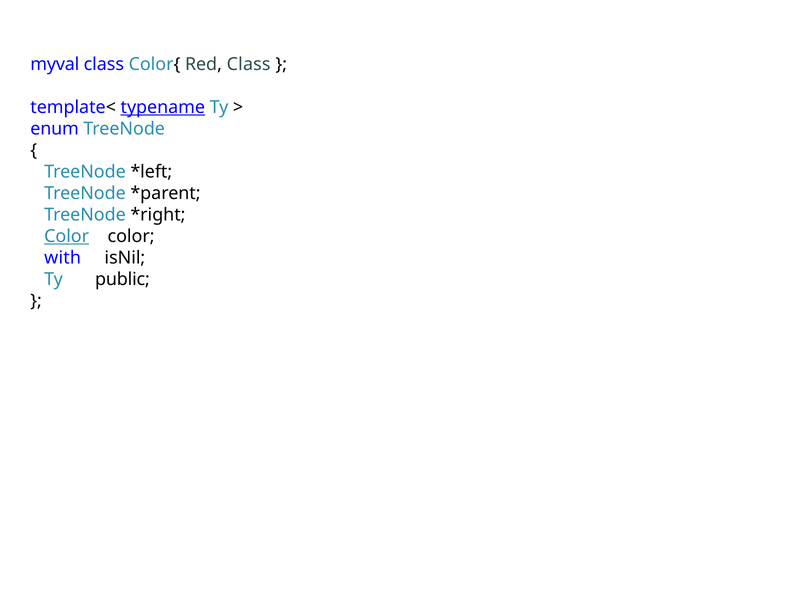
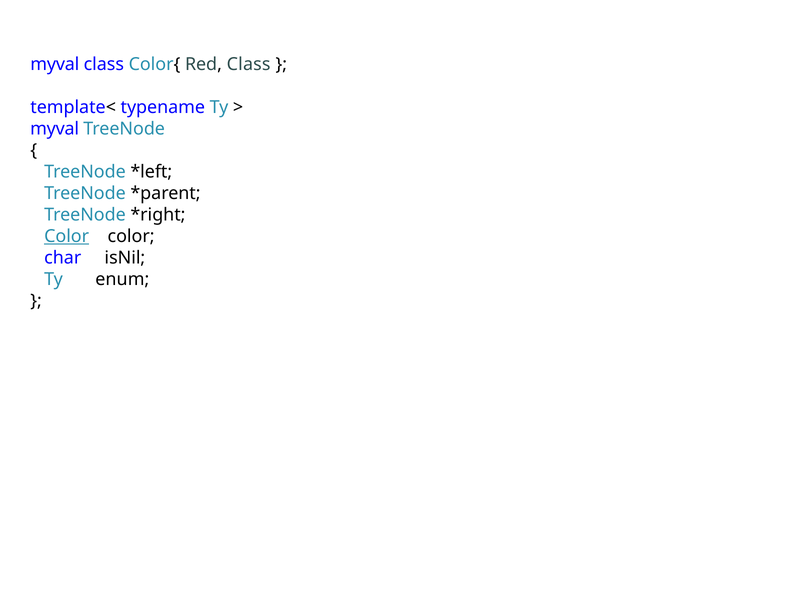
typename underline: present -> none (163, 108)
enum: enum -> myval (55, 129)
with: with -> char (63, 258)
public: public -> enum (122, 280)
